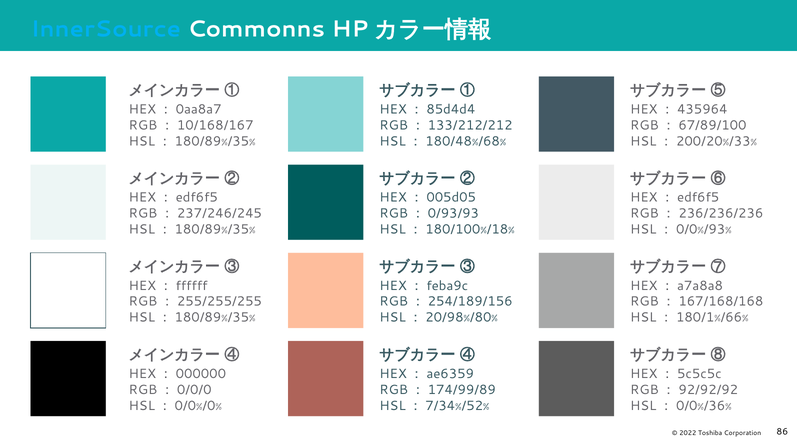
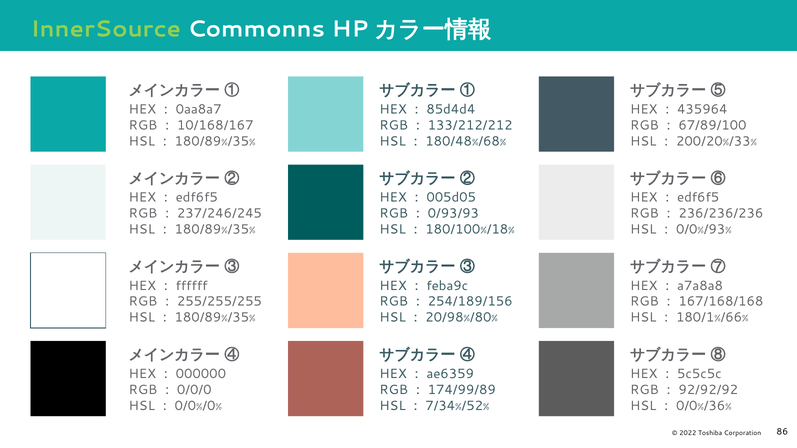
InnerSource colour: light blue -> light green (106, 29)
